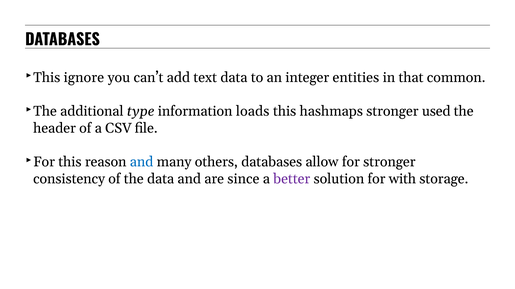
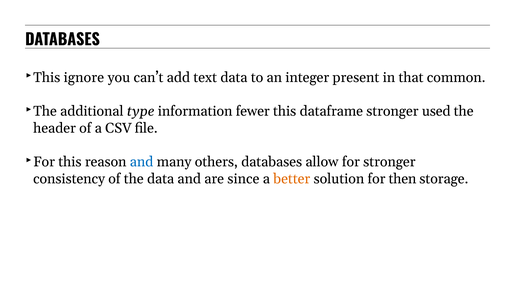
entities: entities -> present (356, 78)
loads: loads -> fewer (253, 111)
hashmaps: hashmaps -> dataframe (331, 111)
better colour: purple -> orange (292, 179)
with: with -> then (402, 179)
